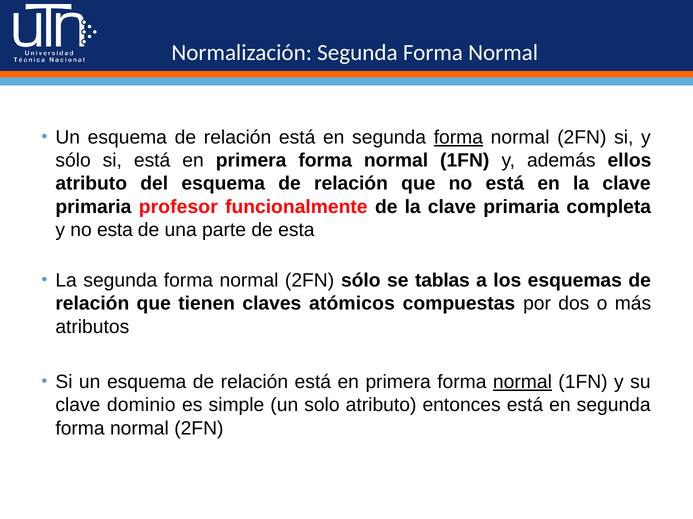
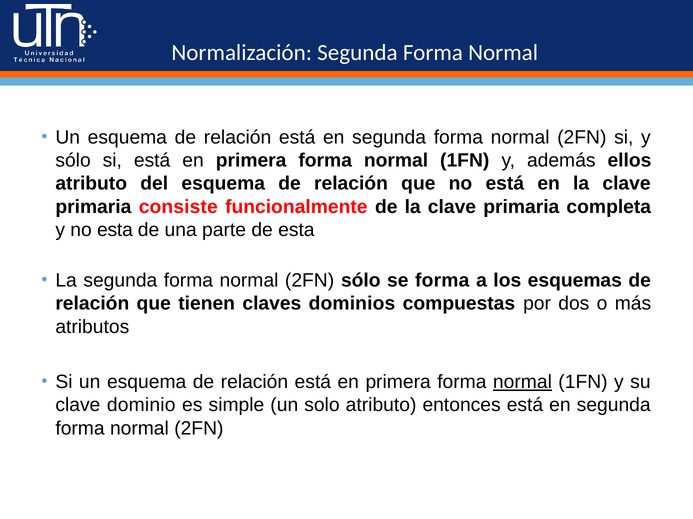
forma underline: present -> none (458, 138)
profesor: profesor -> consiste (178, 207)
se tablas: tablas -> forma (442, 281)
atómicos: atómicos -> dominios (352, 304)
